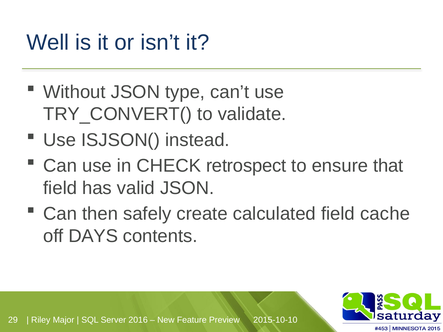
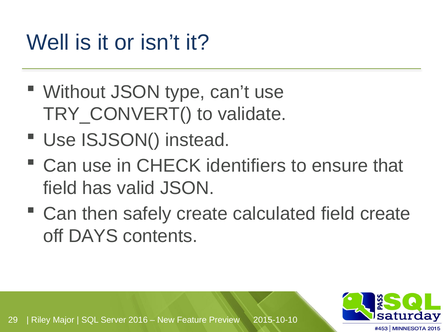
retrospect: retrospect -> identifiers (246, 166)
field cache: cache -> create (385, 214)
